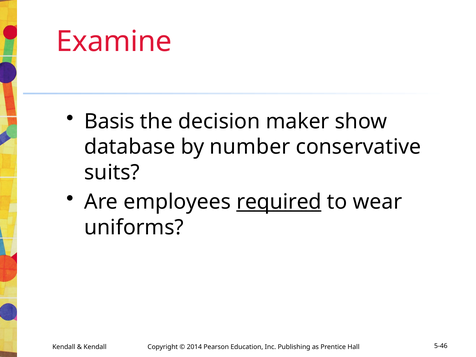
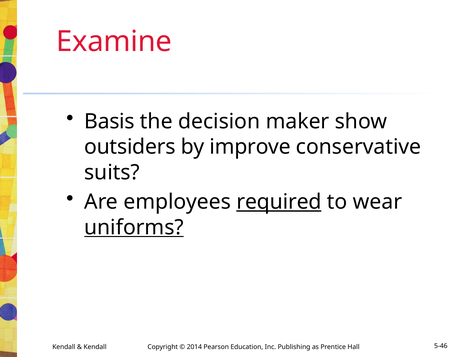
database: database -> outsiders (130, 147)
number: number -> improve (250, 147)
uniforms underline: none -> present (134, 227)
